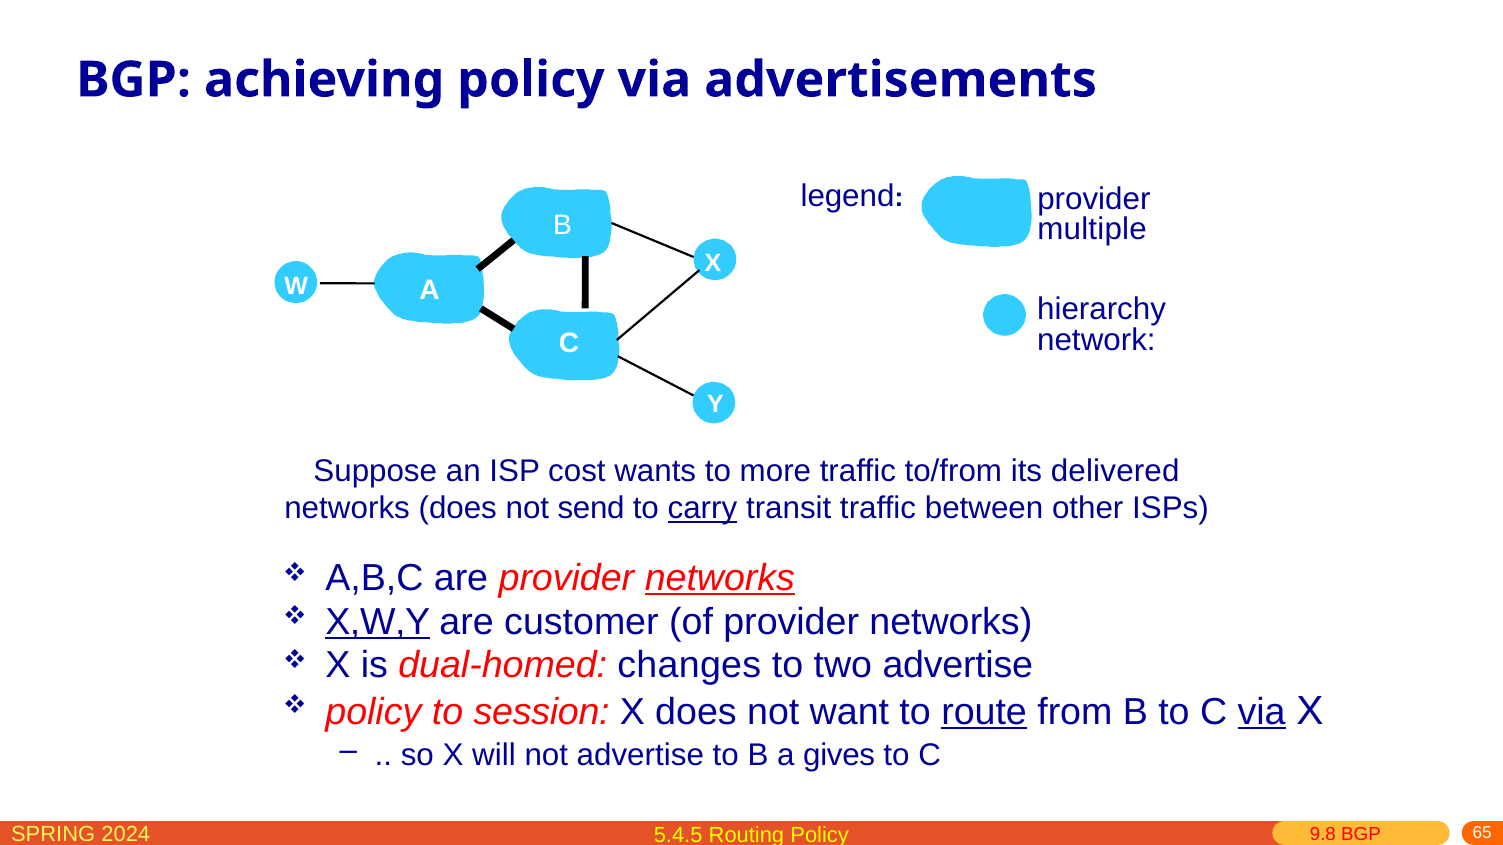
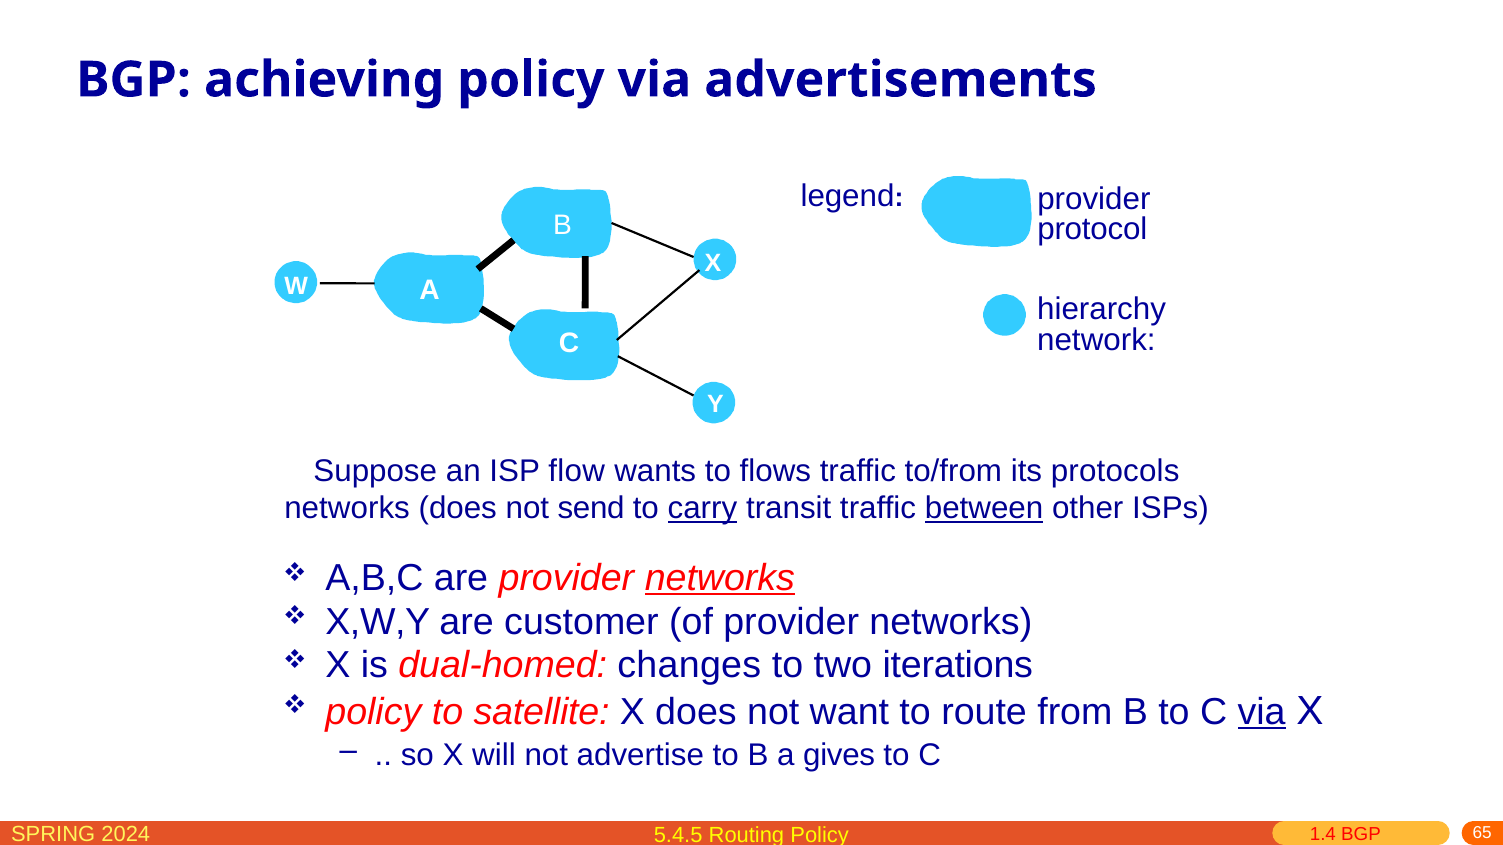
multiple: multiple -> protocol (1092, 229)
cost: cost -> flow (577, 471)
more: more -> flows (775, 471)
delivered: delivered -> protocols (1115, 471)
between underline: none -> present (984, 509)
X,W,Y underline: present -> none (378, 622)
two advertise: advertise -> iterations (958, 666)
session: session -> satellite (542, 712)
route underline: present -> none (984, 712)
9.8: 9.8 -> 1.4 (1323, 835)
